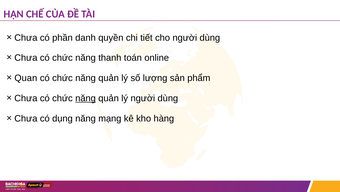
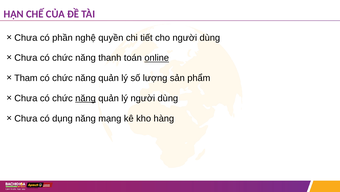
danh: danh -> nghệ (86, 38)
online underline: none -> present (157, 58)
Quan: Quan -> Tham (26, 78)
